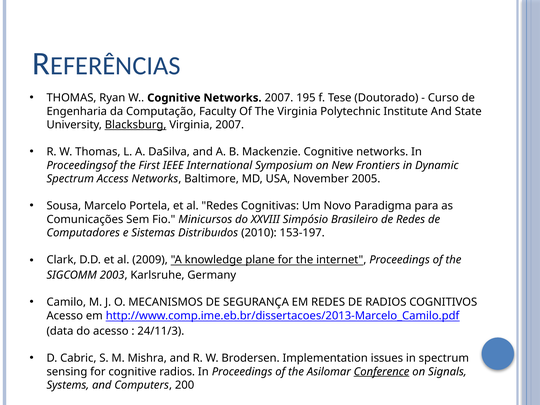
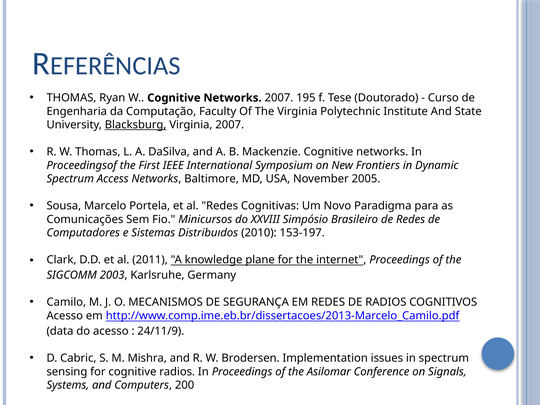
2009: 2009 -> 2011 (150, 260)
24/11/3: 24/11/3 -> 24/11/9 (161, 331)
Conference underline: present -> none (382, 372)
